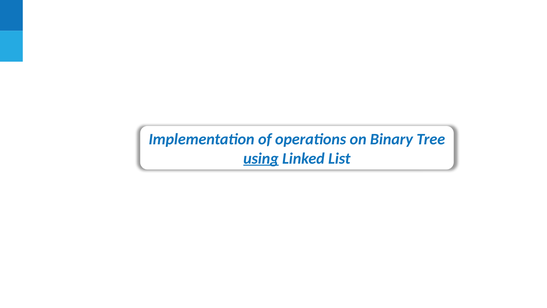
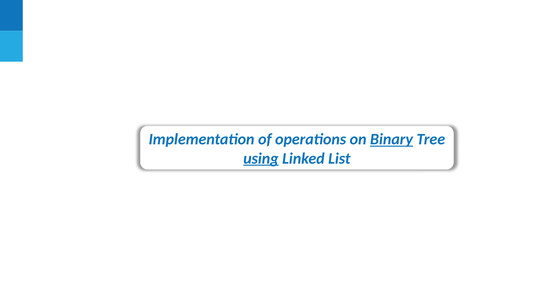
Binary underline: none -> present (392, 139)
